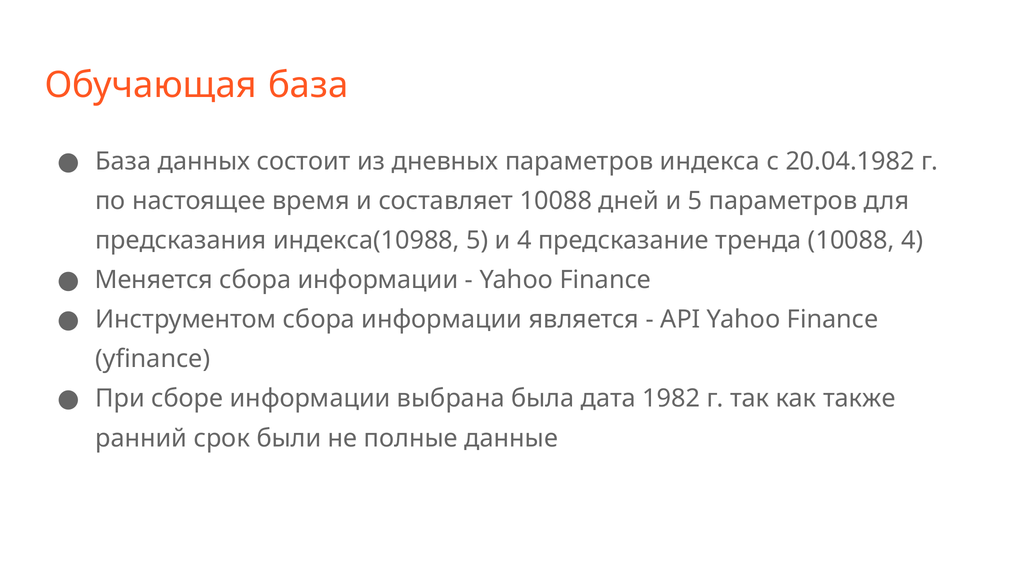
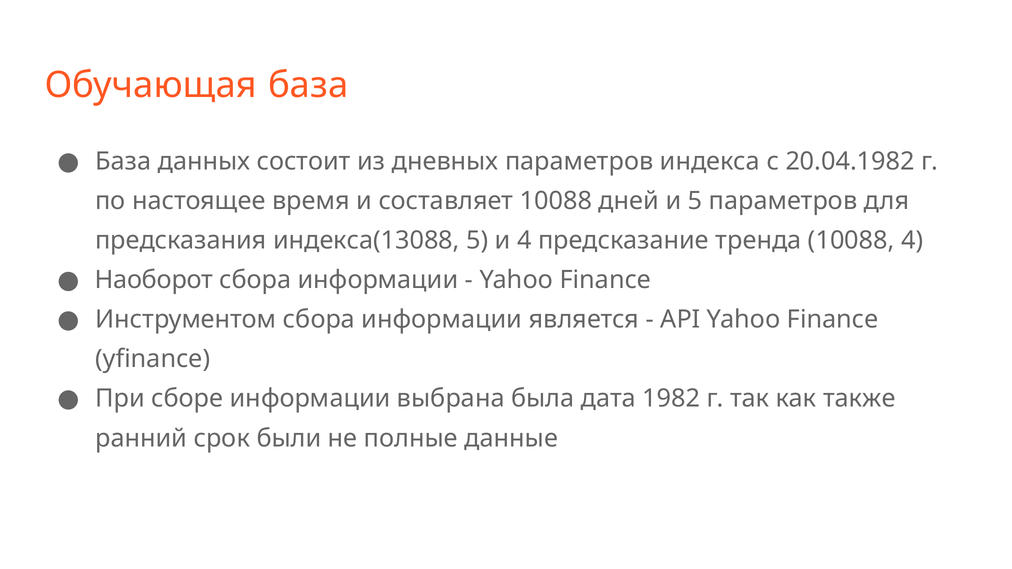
индекса(10988: индекса(10988 -> индекса(13088 (366, 241)
Меняется: Меняется -> Наоборот (154, 280)
